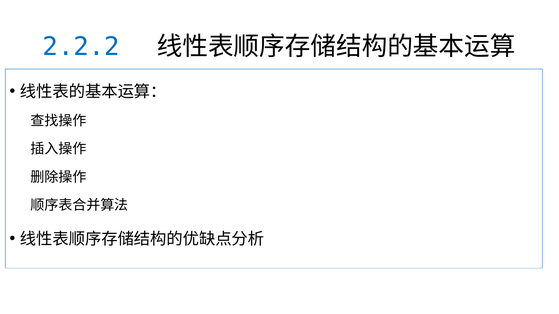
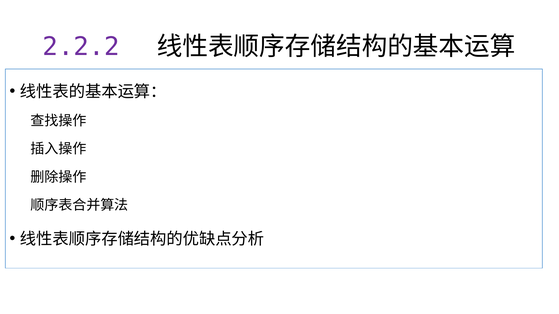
2.2.2 colour: blue -> purple (81, 47)
